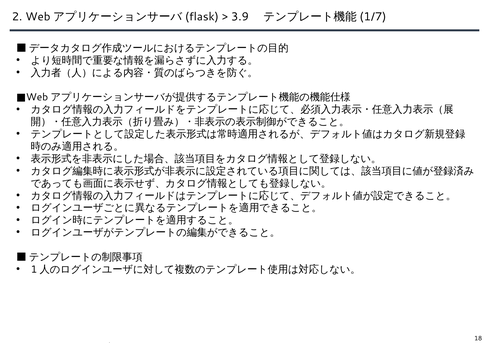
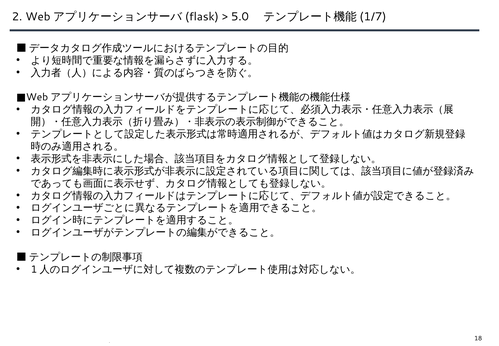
3.9: 3.9 -> 5.0 (240, 17)
